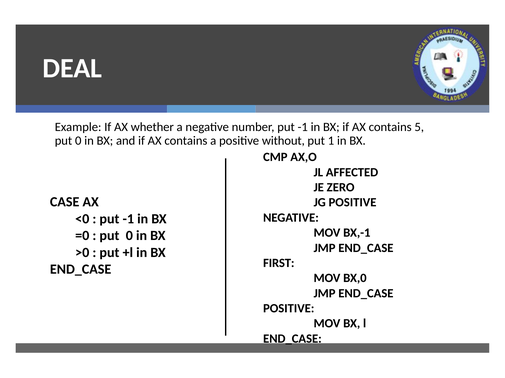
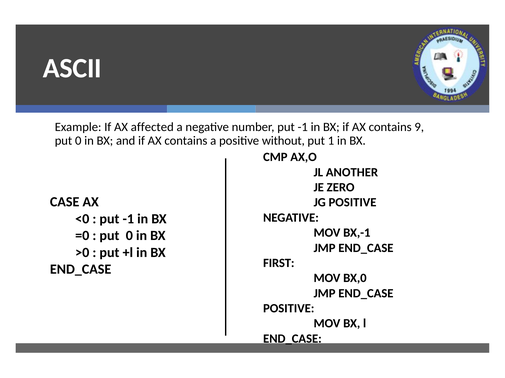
DEAL: DEAL -> ASCII (72, 68)
whether: whether -> affected (152, 127)
5: 5 -> 9 (419, 127)
AFFECTED: AFFECTED -> ANOTHER (352, 173)
